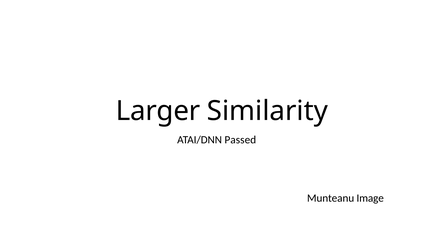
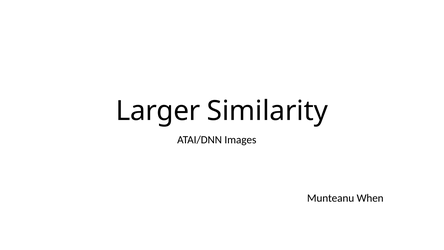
Passed: Passed -> Images (240, 140)
Image: Image -> When (370, 198)
